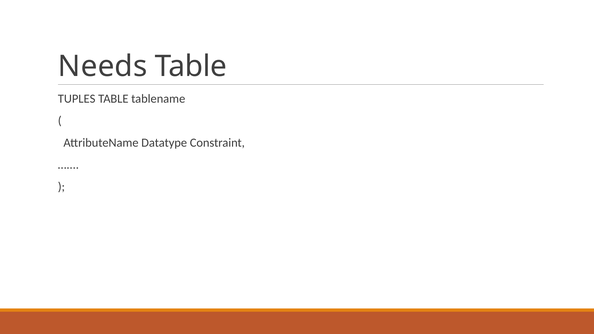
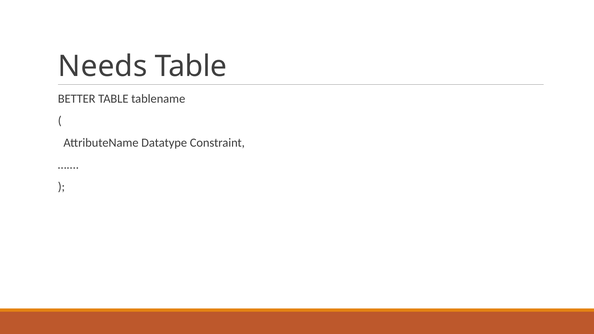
TUPLES: TUPLES -> BETTER (77, 99)
